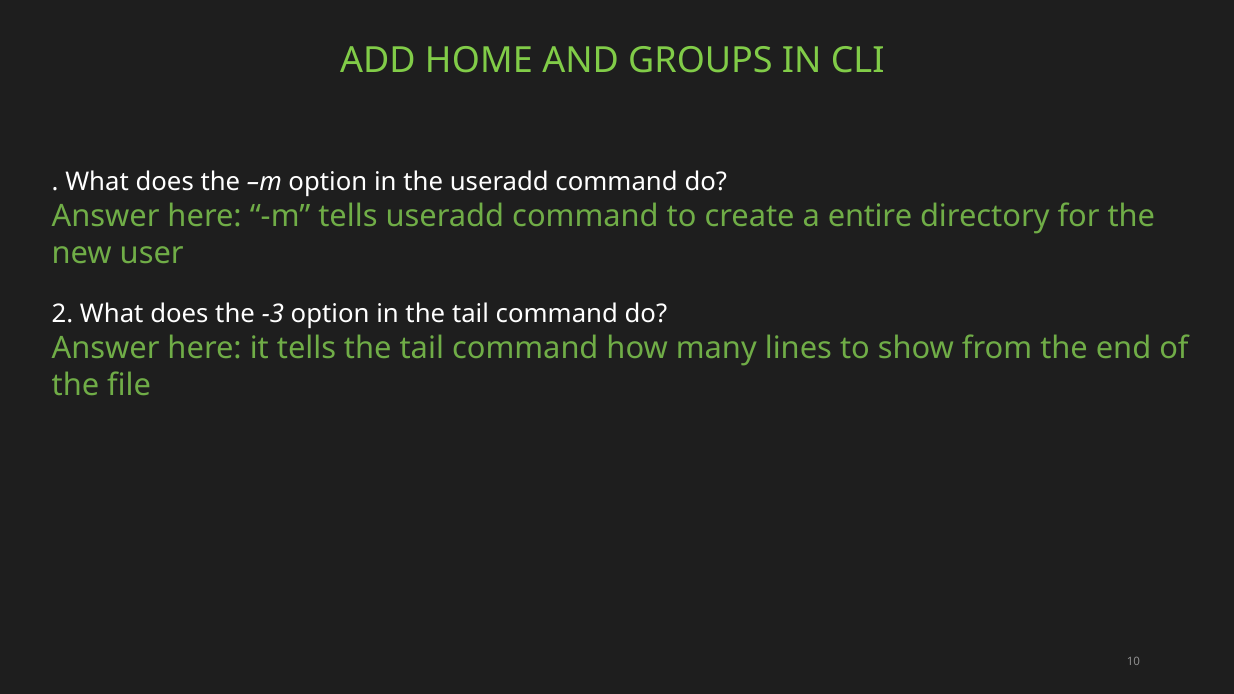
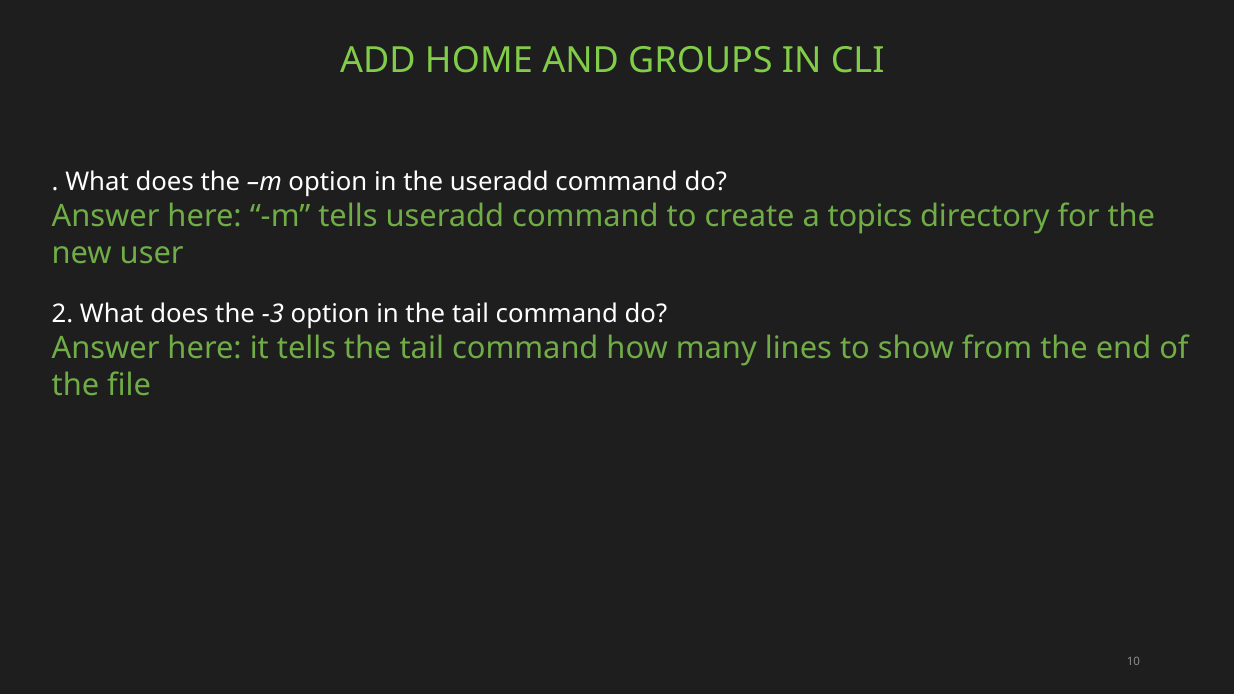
entire: entire -> topics (870, 216)
